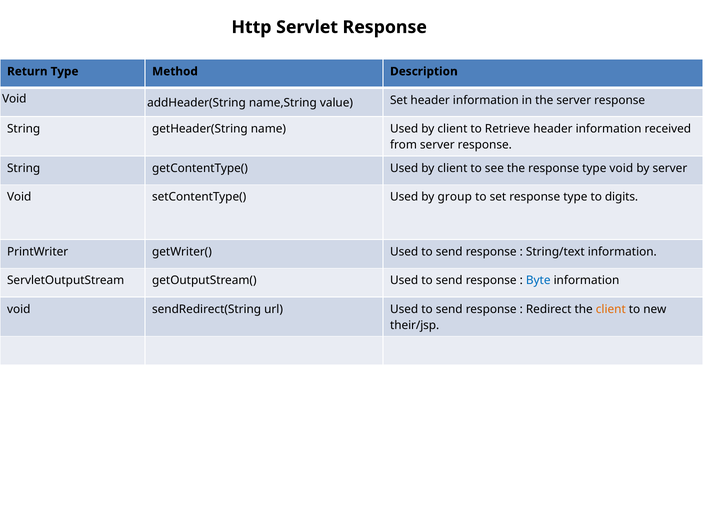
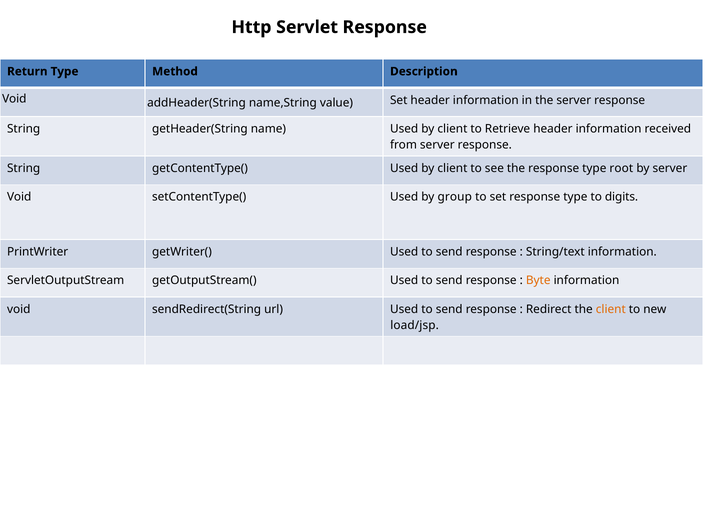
type void: void -> root (621, 168)
Byte colour: blue -> orange (538, 280)
their/jsp: their/jsp -> load/jsp (415, 325)
